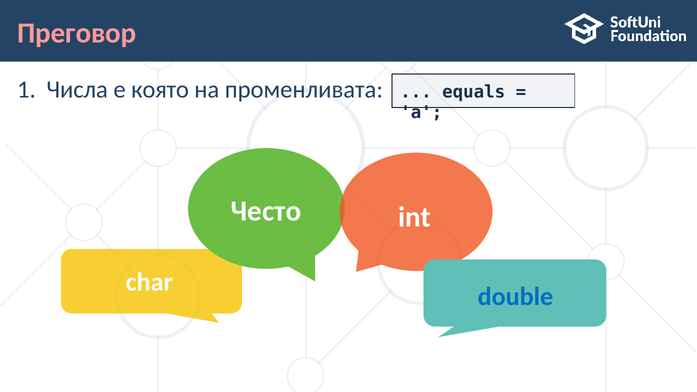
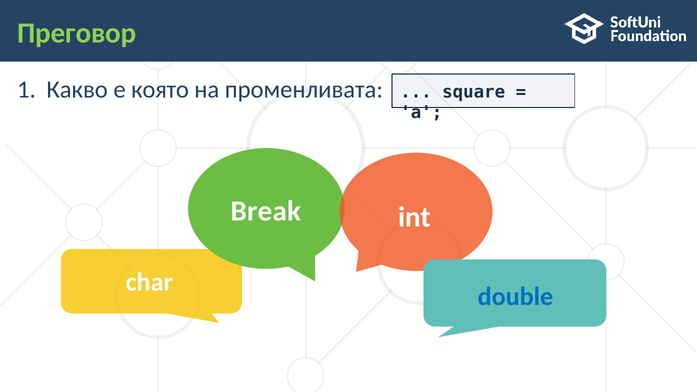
Преговор colour: pink -> light green (77, 33)
Числа: Числа -> Какво (77, 90)
equals: equals -> square (474, 92)
Често: Често -> Break (266, 211)
